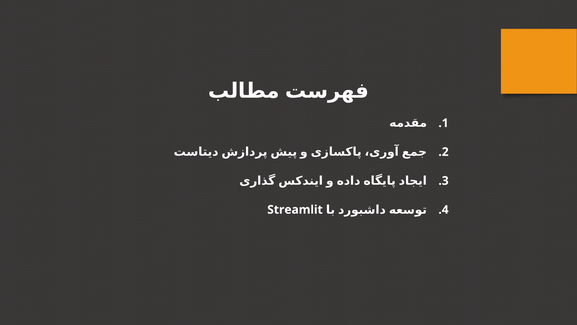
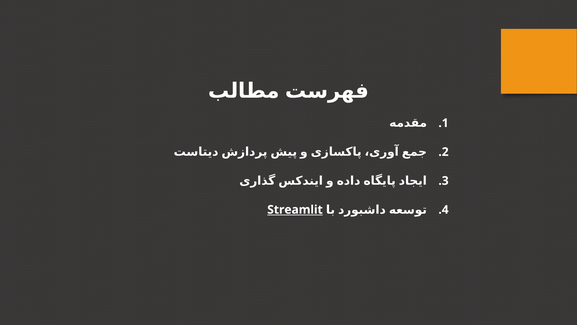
Streamlit underline: none -> present (295, 209)
